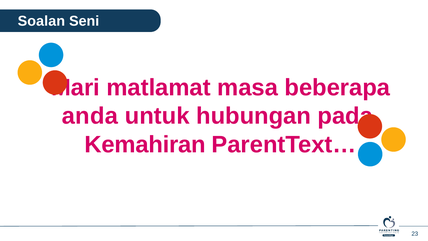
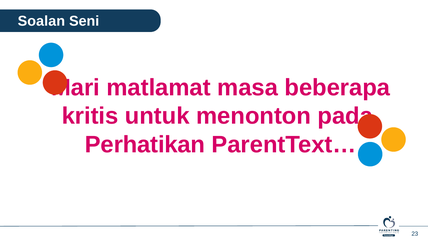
anda: anda -> kritis (90, 116)
hubungan: hubungan -> menonton (254, 116)
Kemahiran: Kemahiran -> Perhatikan (145, 144)
